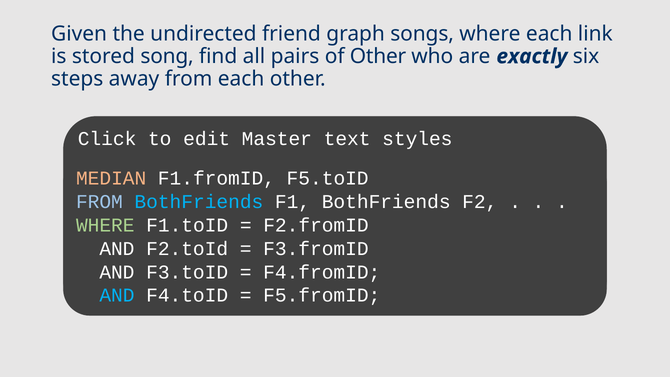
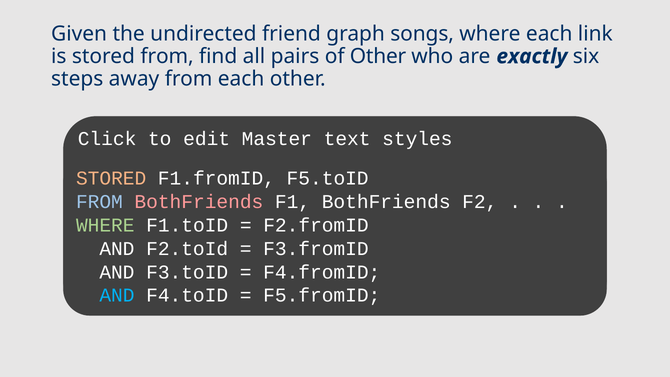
stored song: song -> from (167, 56)
MEDIAN: MEDIAN -> STORED (111, 178)
BothFriends colour: light blue -> pink (199, 202)
